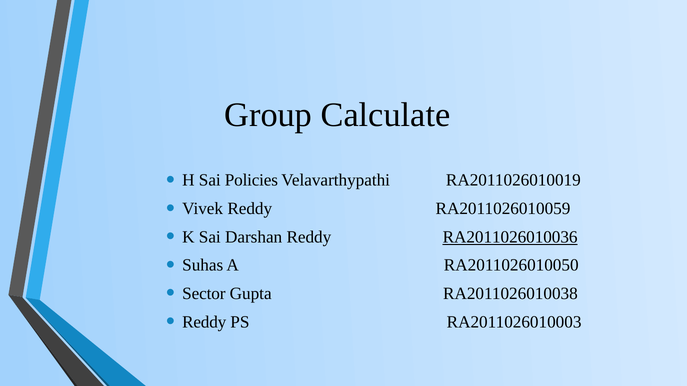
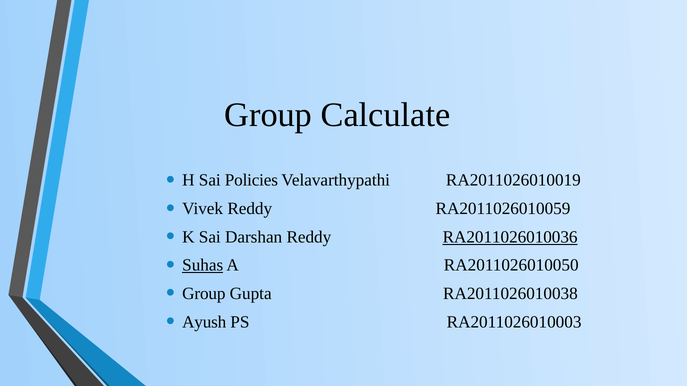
Suhas underline: none -> present (203, 266)
Sector: Sector -> Group (204, 294)
Reddy: Reddy -> Ayush (204, 322)
